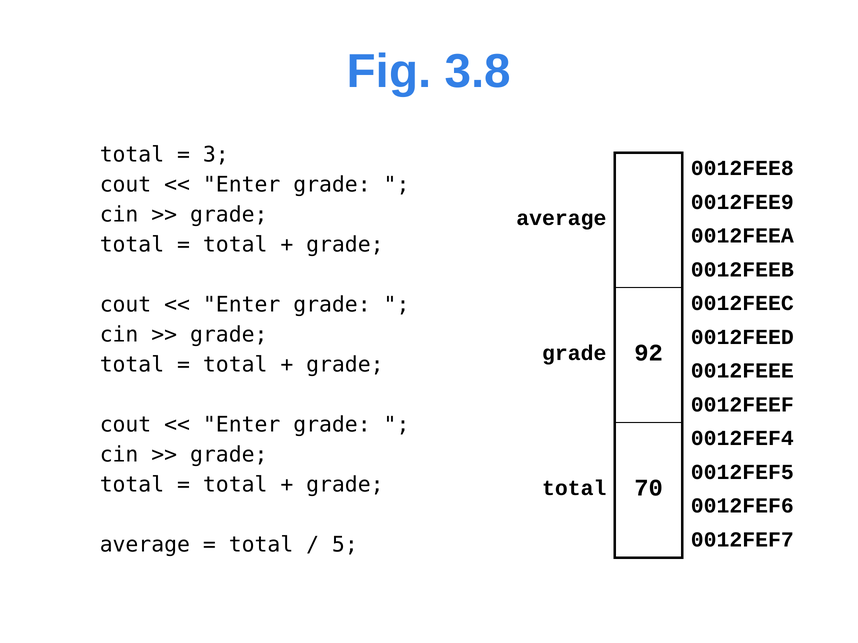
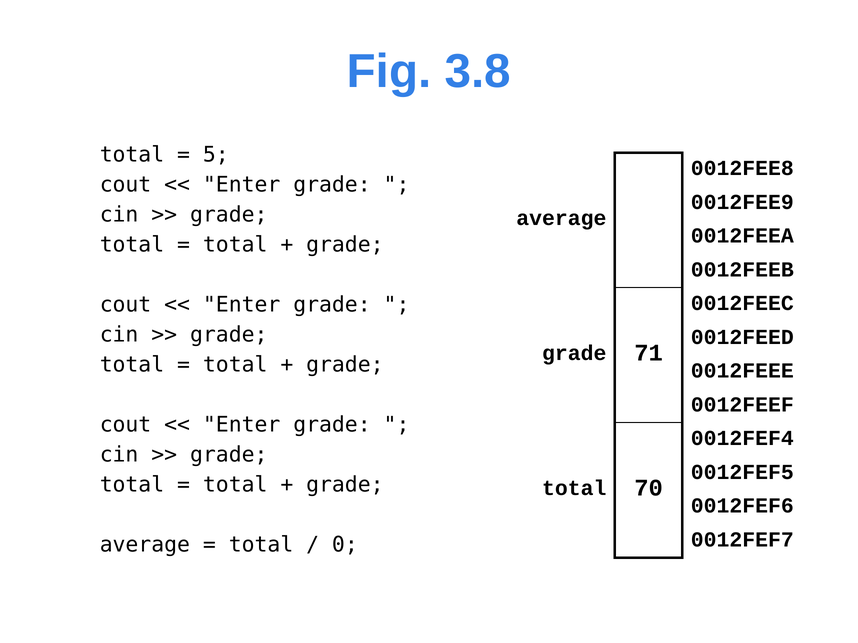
3: 3 -> 5 (216, 155)
92: 92 -> 71 (649, 353)
5: 5 -> 0 (345, 545)
